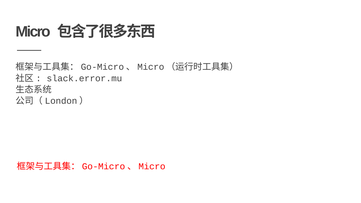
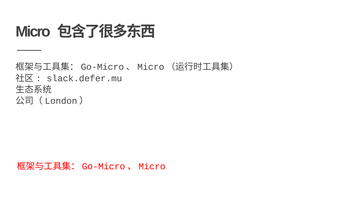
slack.error.mu: slack.error.mu -> slack.defer.mu (84, 78)
